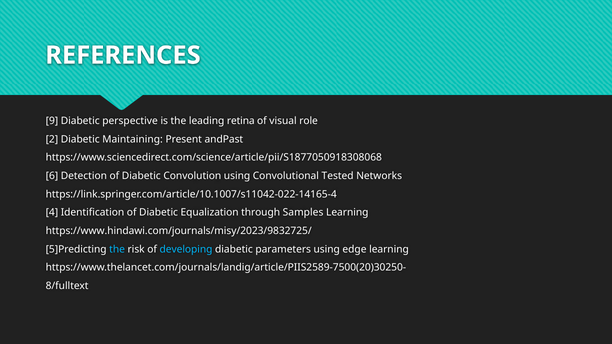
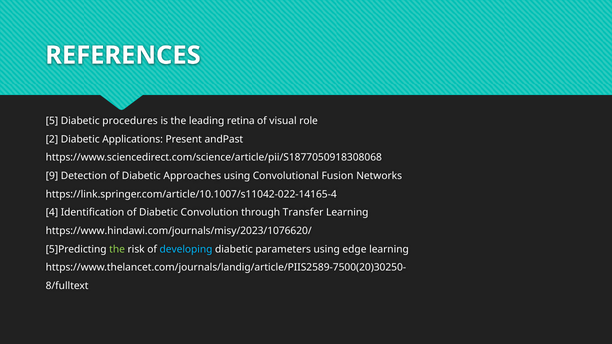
9: 9 -> 5 (52, 121)
perspective: perspective -> procedures (130, 121)
Maintaining: Maintaining -> Applications (133, 139)
6: 6 -> 9 (52, 176)
Convolution: Convolution -> Approaches (192, 176)
Tested: Tested -> Fusion (338, 176)
Equalization: Equalization -> Convolution (210, 213)
Samples: Samples -> Transfer (303, 213)
https://www.hindawi.com/journals/misy/2023/9832725/: https://www.hindawi.com/journals/misy/2023/9832725/ -> https://www.hindawi.com/journals/misy/2023/1076620/ (179, 231)
the colour: light blue -> light green (117, 249)
